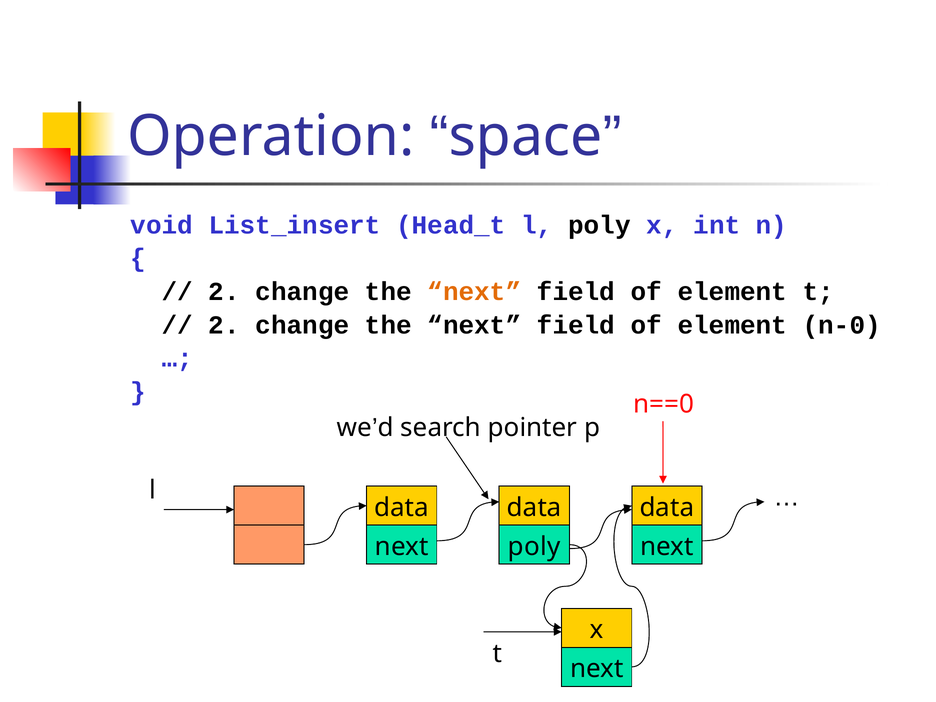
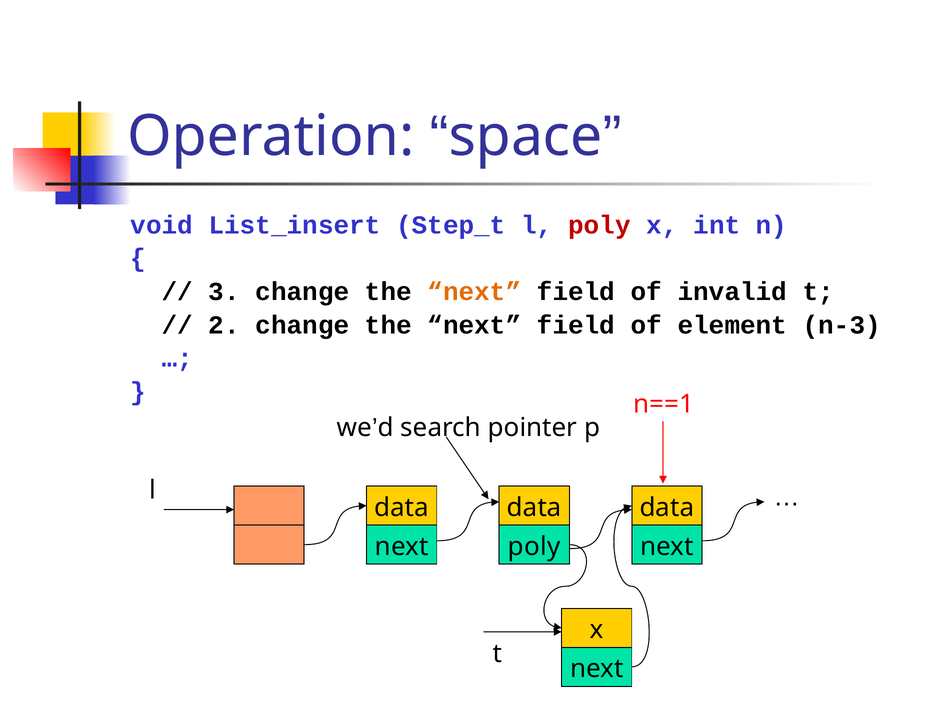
Head_t: Head_t -> Step_t (451, 225)
poly colour: black -> red (599, 225)
2: 2 -> 3 (224, 292)
element: element -> invalid (732, 292)
n-0: n-0 -> n-3 (842, 325)
n==0: n==0 -> n==1 (664, 404)
